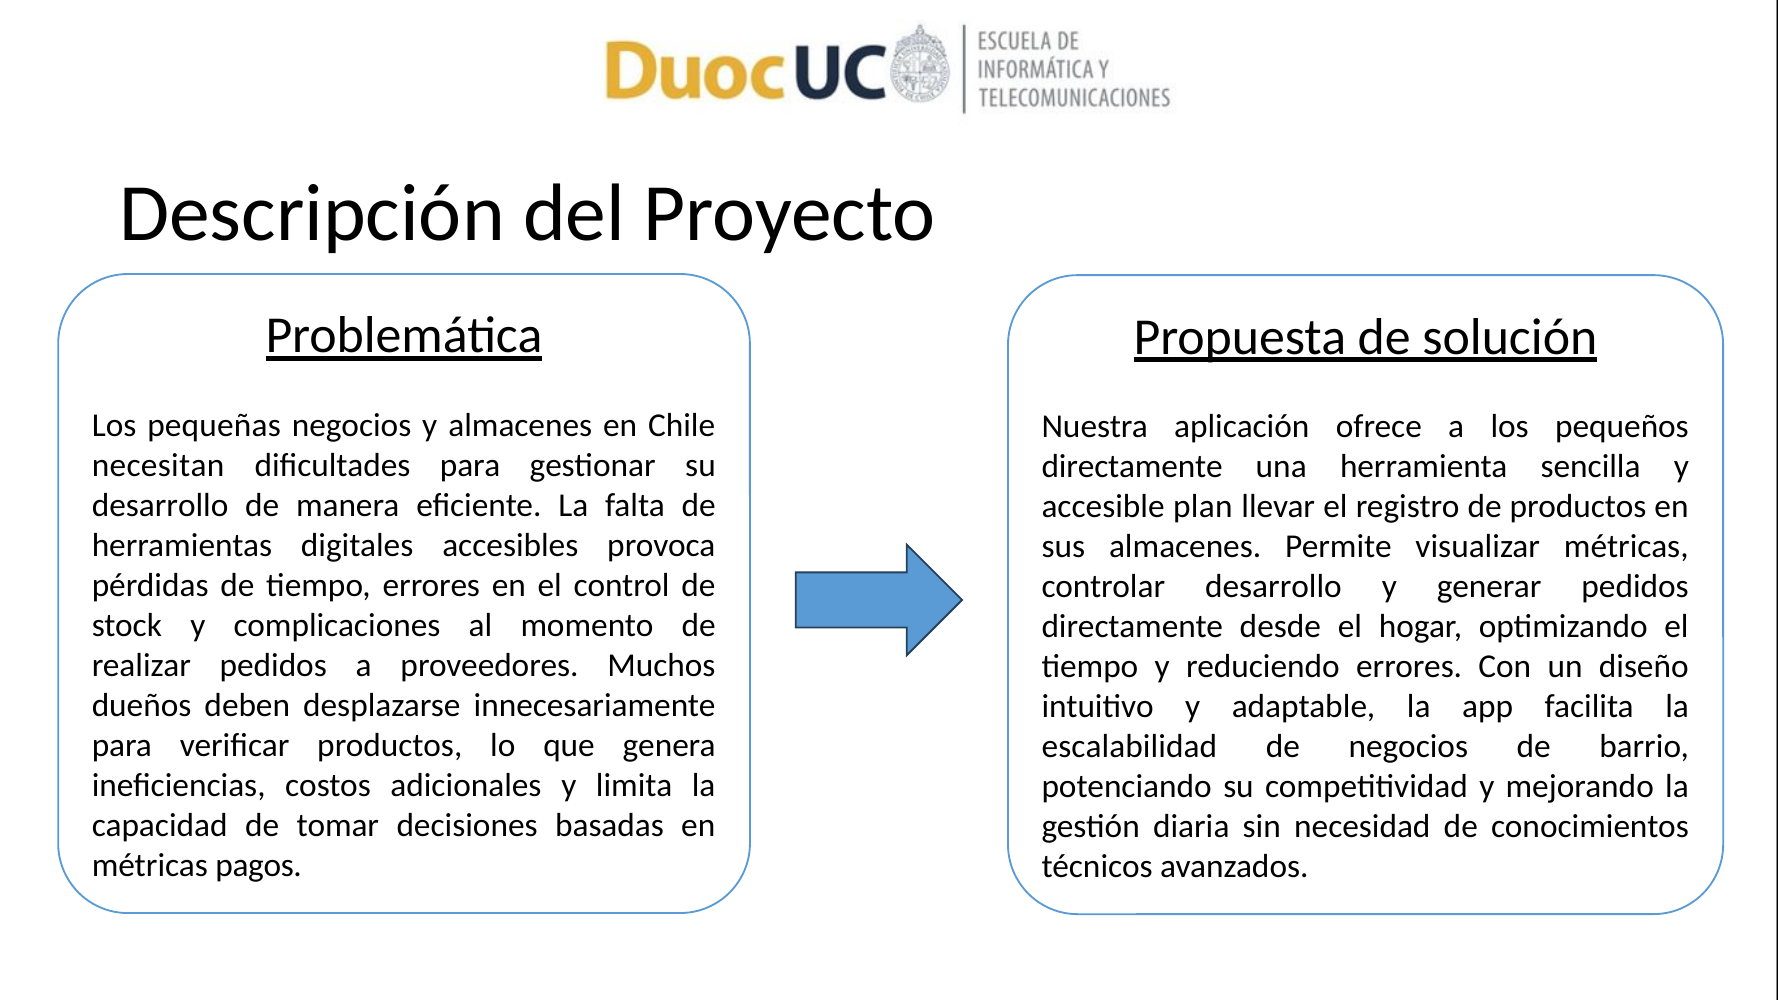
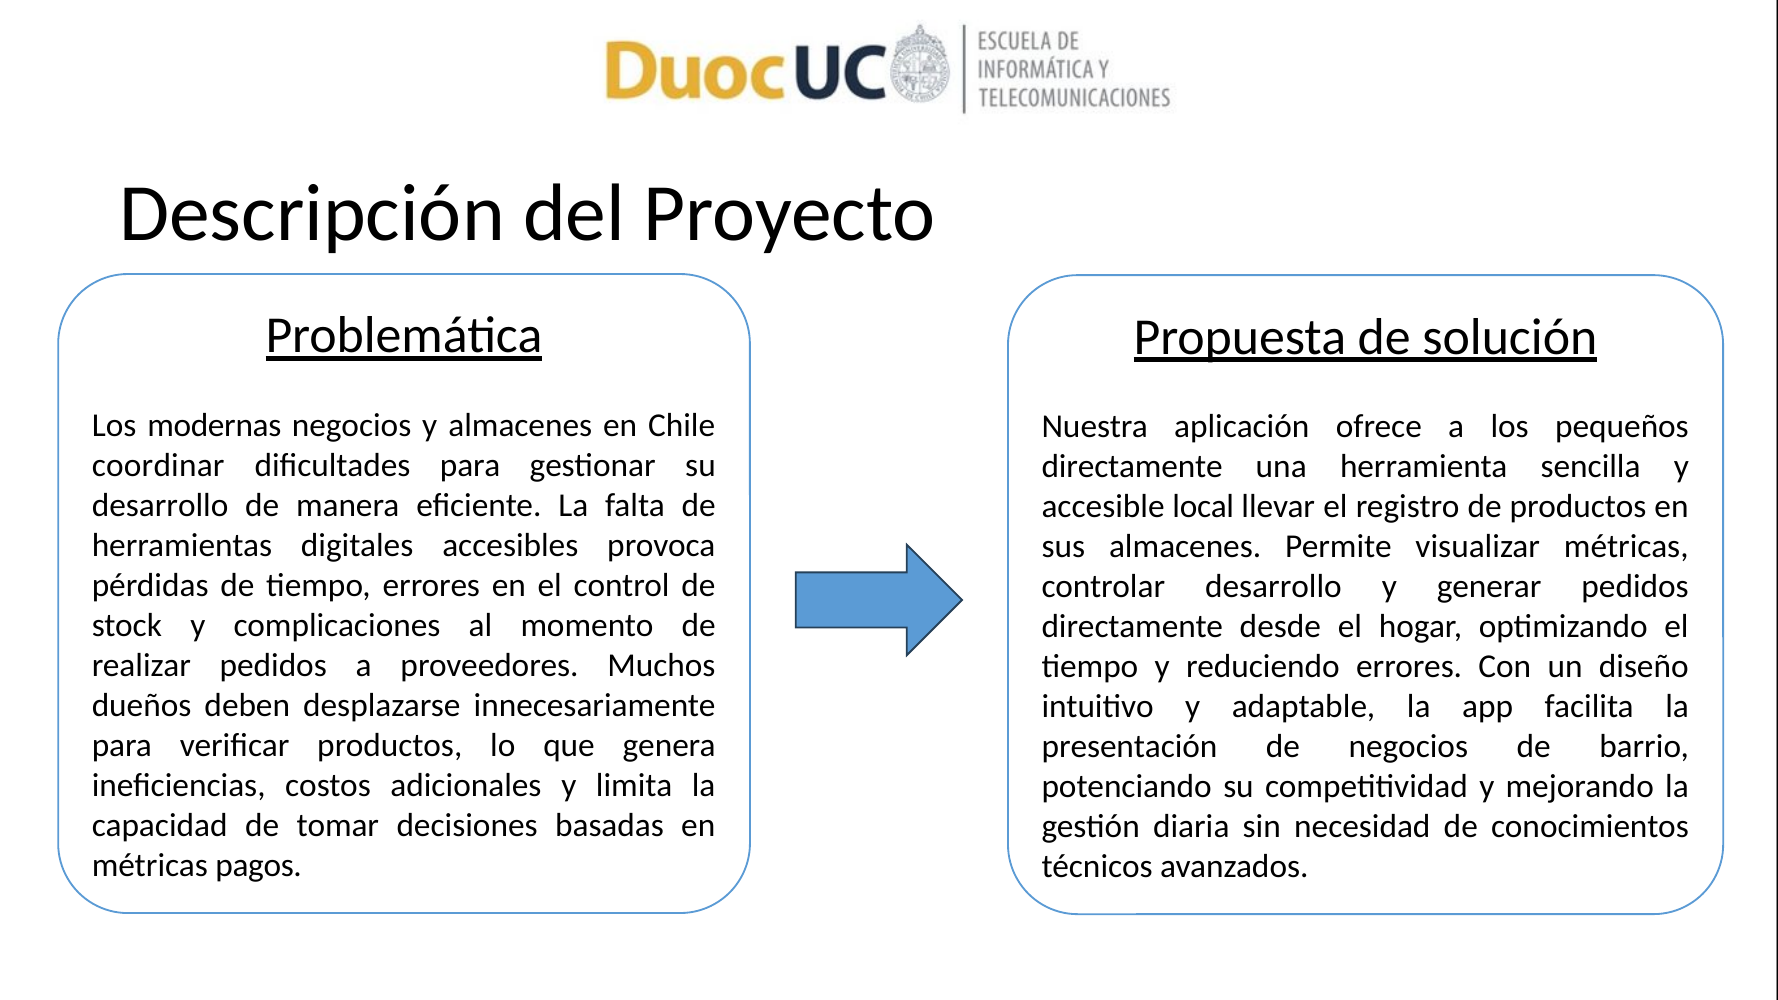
pequeñas: pequeñas -> modernas (214, 426)
necesitan: necesitan -> coordinar (158, 466)
plan: plan -> local (1203, 507)
escalabilidad: escalabilidad -> presentación (1129, 747)
